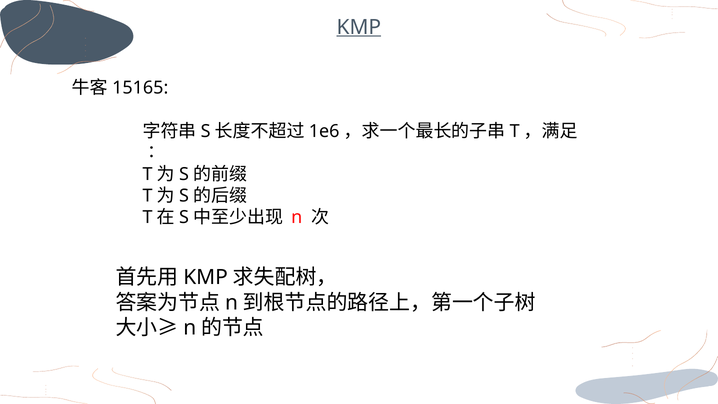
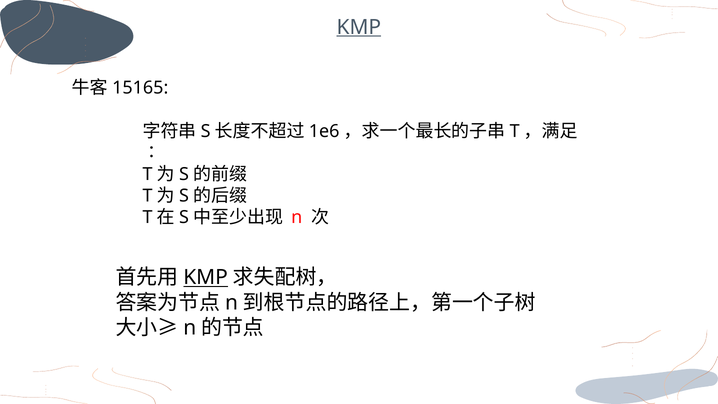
KMP underline: none -> present (206, 277)
